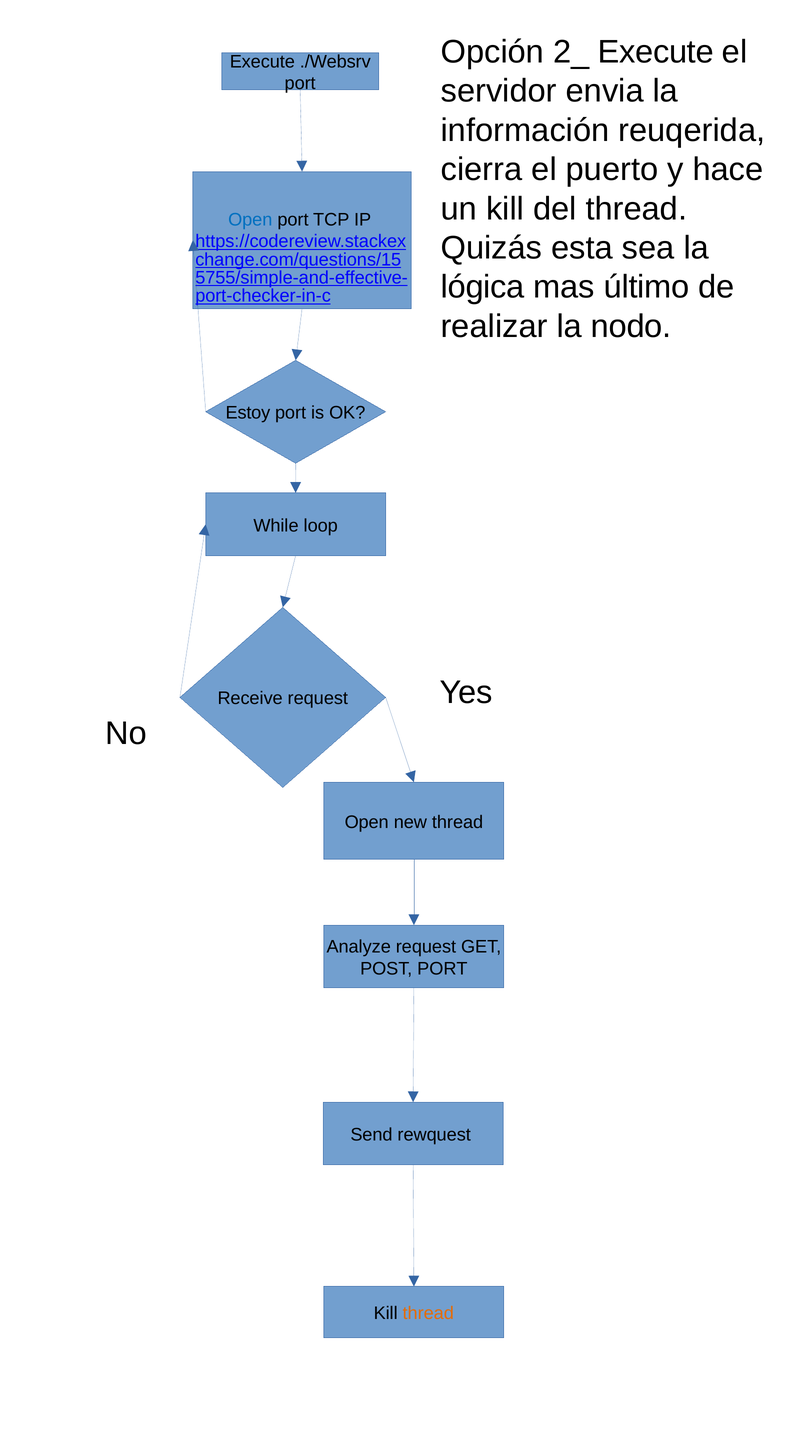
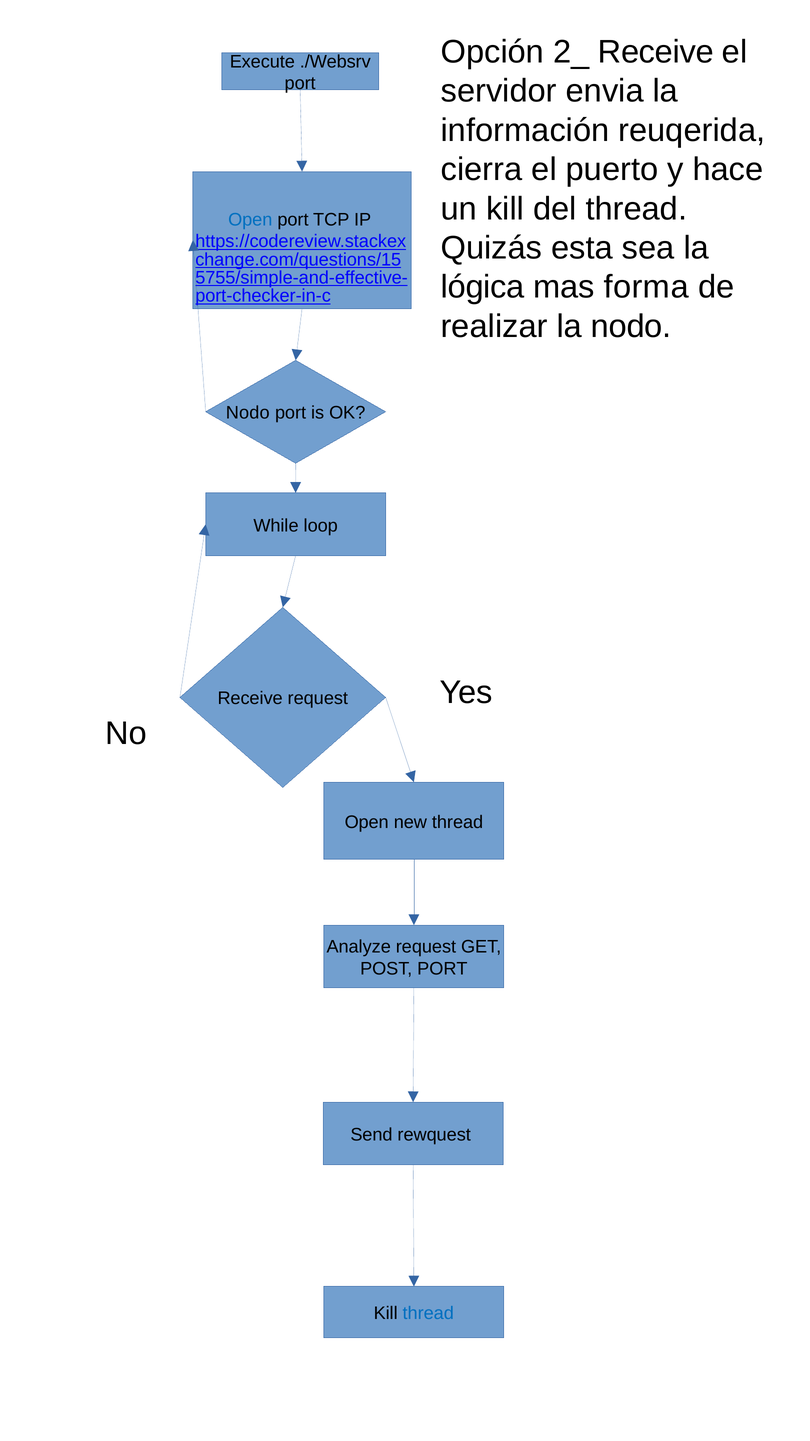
2_ Execute: Execute -> Receive (656, 52)
último: último -> forma (646, 287)
Estoy: Estoy -> Nodo (248, 413)
thread colour: orange -> blue (428, 1312)
